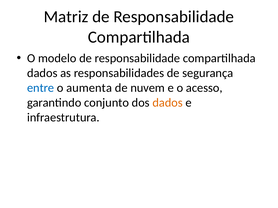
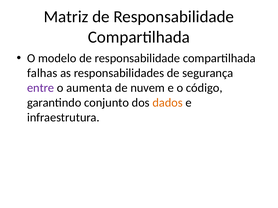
dados: dados -> falhas (42, 73)
entre colour: blue -> purple (41, 88)
acesso: acesso -> código (204, 88)
